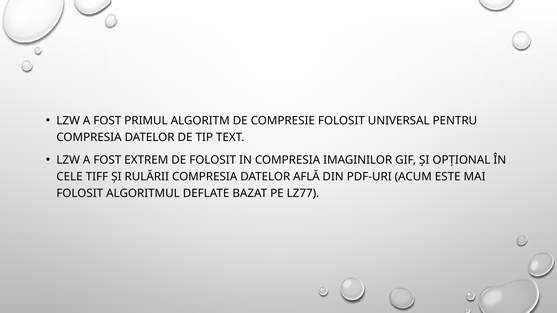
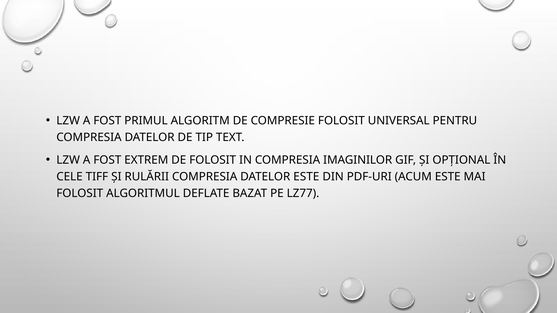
DATELOR AFLĂ: AFLĂ -> ESTE (306, 177)
